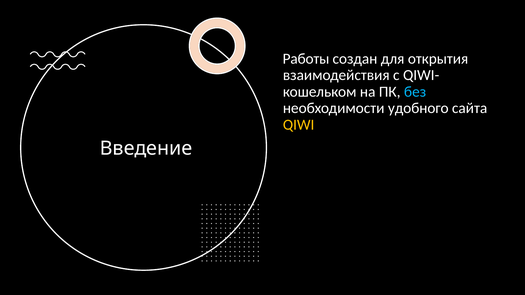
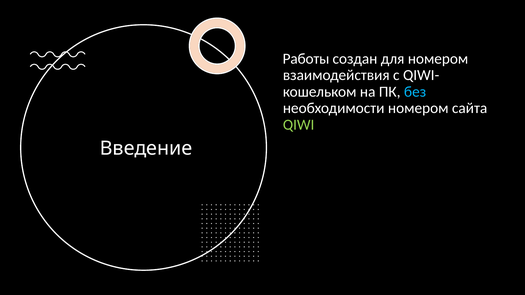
для открытия: открытия -> номером (438, 59)
необходимости удобного: удобного -> номером (418, 108)
QIWI colour: yellow -> light green (299, 125)
